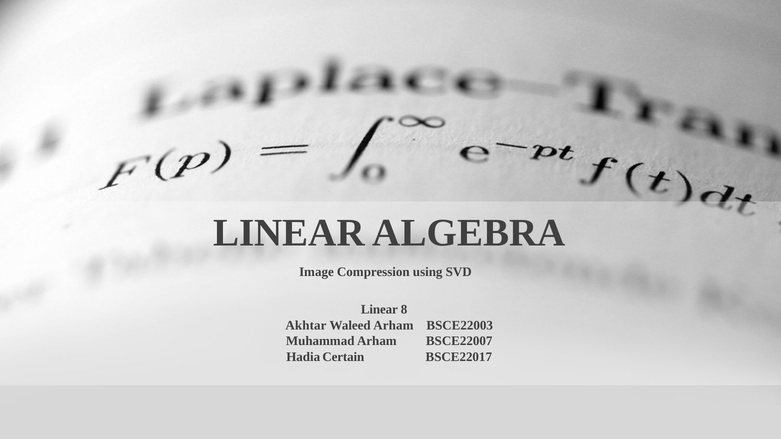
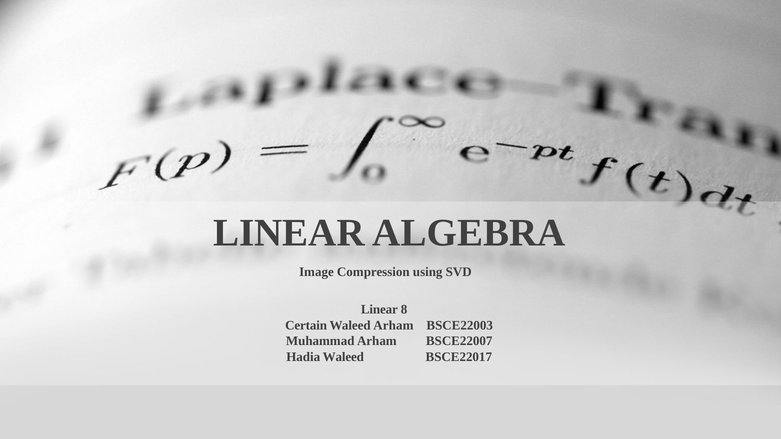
Akhtar: Akhtar -> Certain (306, 326)
Hadia Certain: Certain -> Waleed (343, 357)
